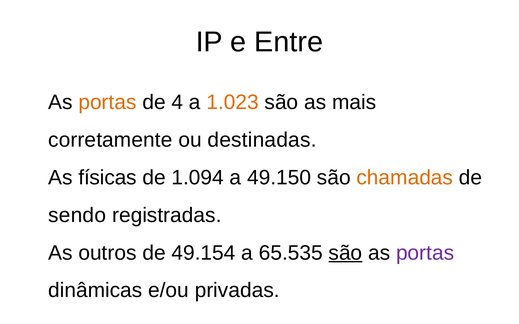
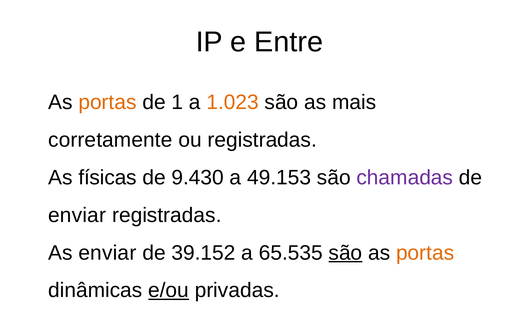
4: 4 -> 1 (177, 102)
ou destinadas: destinadas -> registradas (262, 140)
1.094: 1.094 -> 9.430 (198, 178)
49.150: 49.150 -> 49.153 (279, 178)
chamadas colour: orange -> purple (405, 178)
sendo: sendo -> enviar (77, 215)
As outros: outros -> enviar (107, 253)
49.154: 49.154 -> 39.152 (203, 253)
portas colour: purple -> orange (425, 253)
e/ou underline: none -> present (169, 291)
